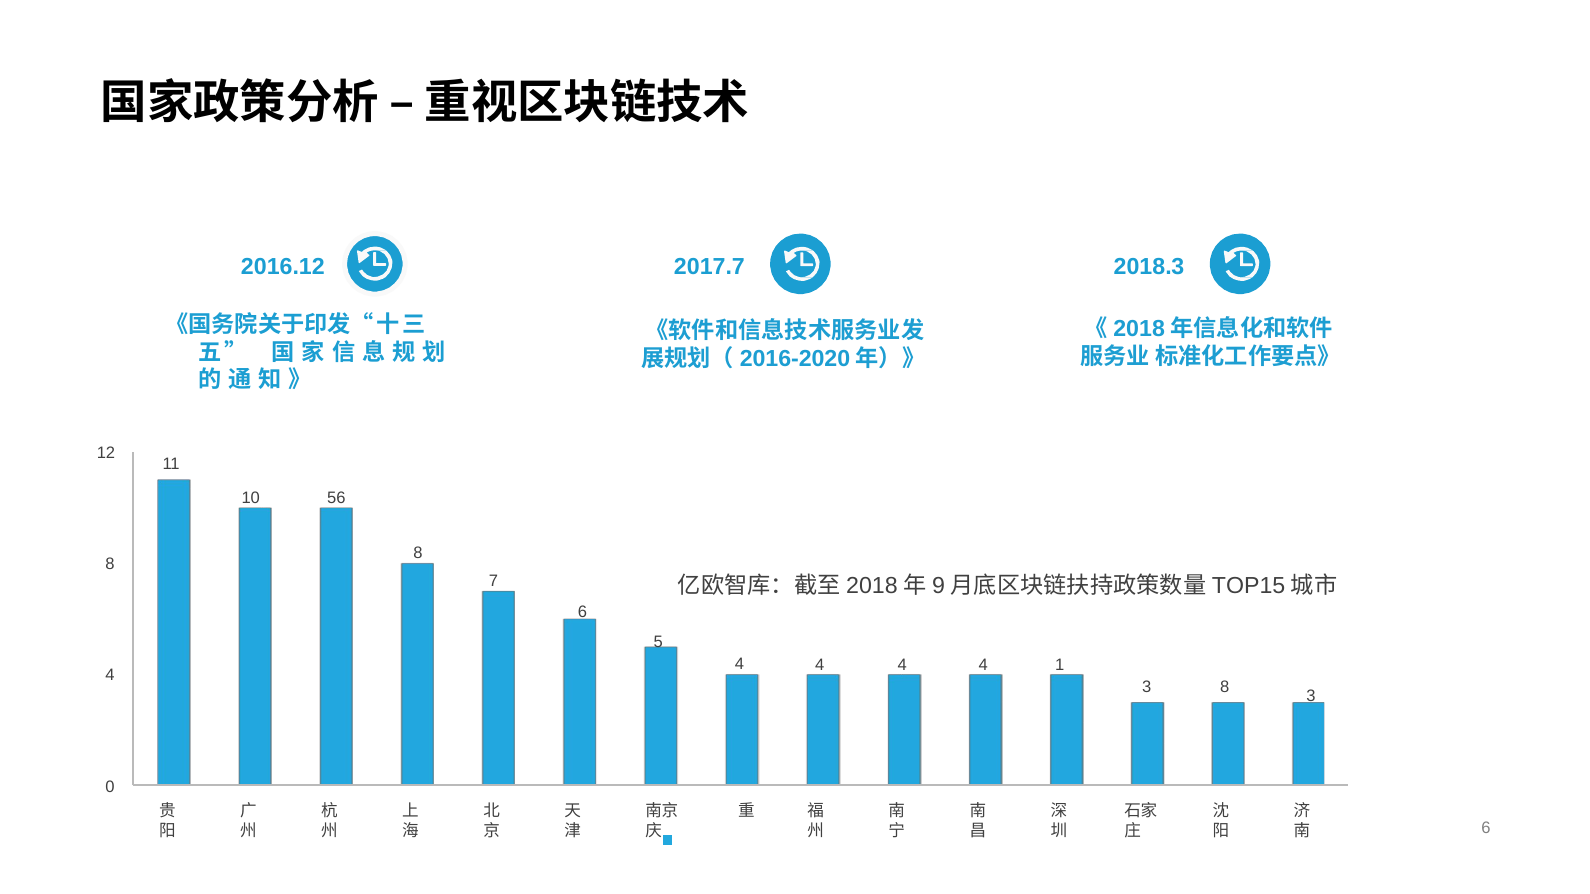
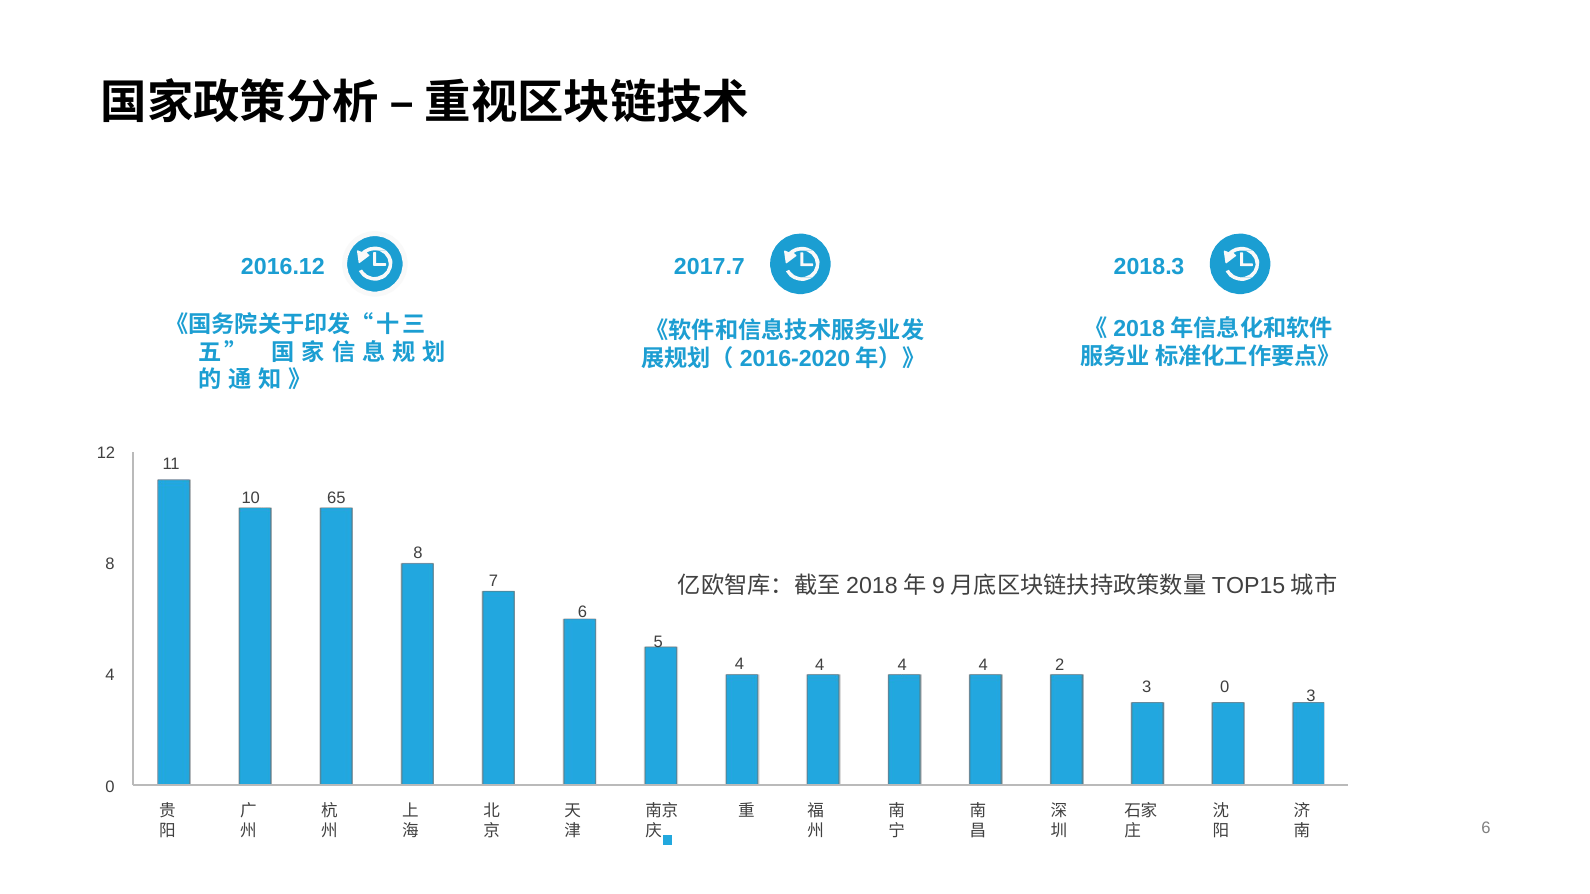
56: 56 -> 65 (336, 499)
1: 1 -> 2 (1060, 665)
8: 8 -> 0 (1225, 688)
